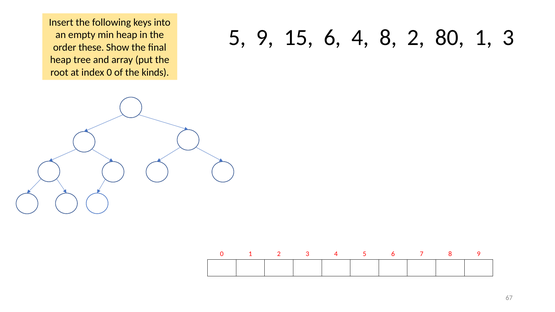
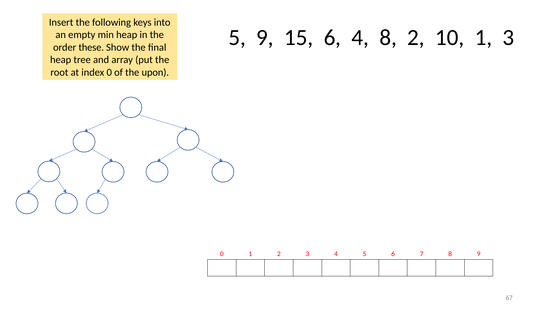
80: 80 -> 10 (450, 37)
kinds: kinds -> upon (155, 72)
